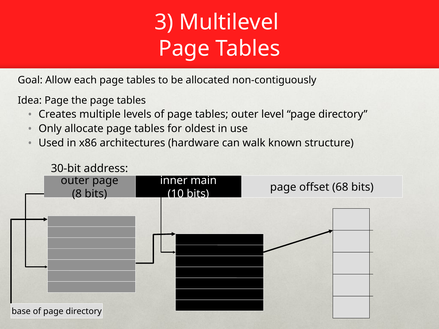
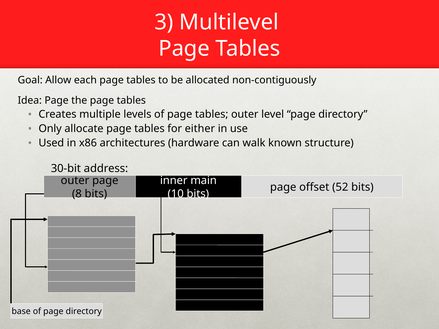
oldest: oldest -> either (200, 129)
68: 68 -> 52 (340, 187)
